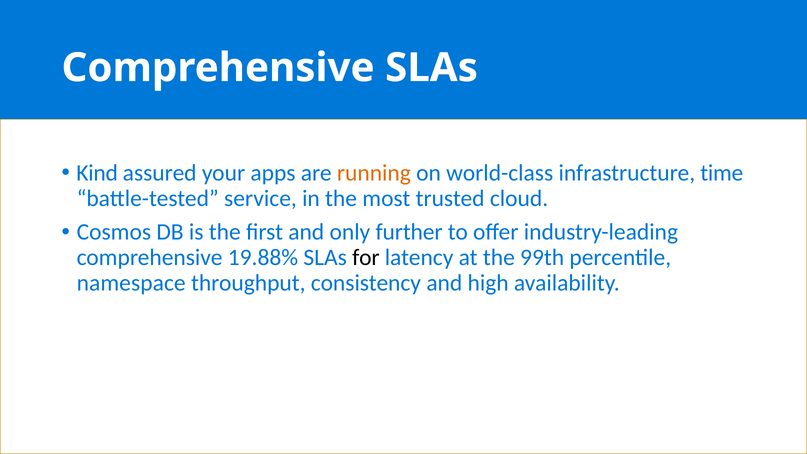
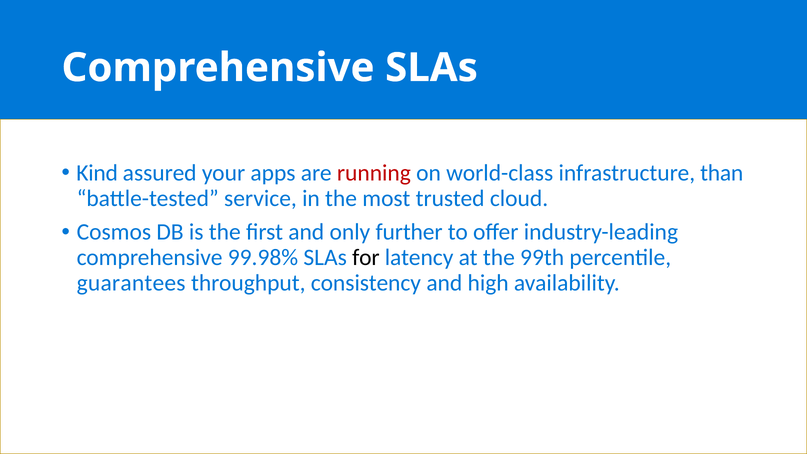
running colour: orange -> red (374, 173)
time: time -> than (722, 173)
19.88%: 19.88% -> 99.98% (263, 258)
namespace: namespace -> guarantees (131, 283)
